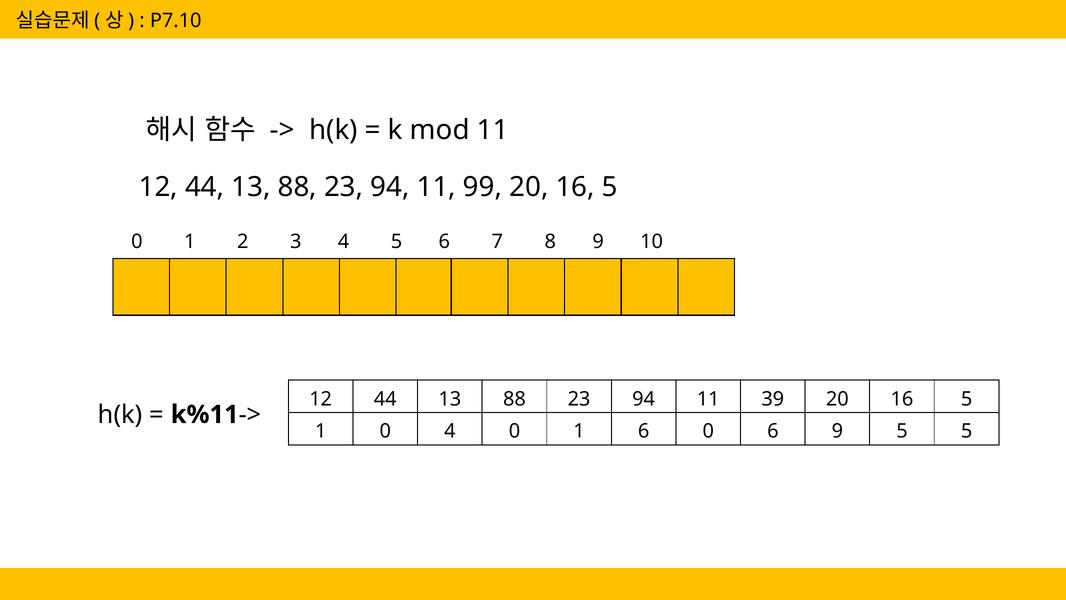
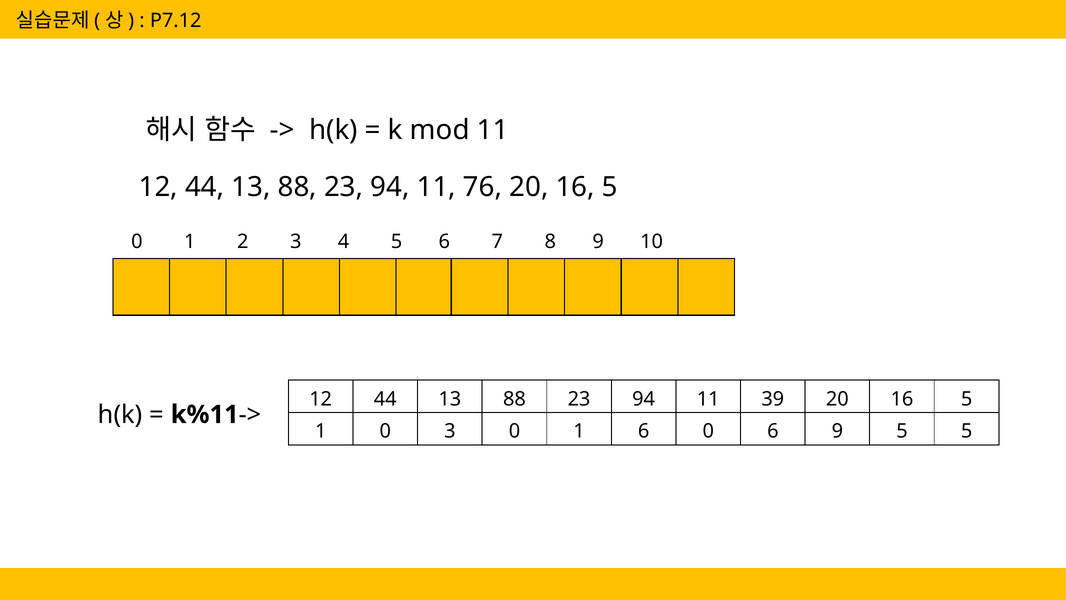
P7.10: P7.10 -> P7.12 (176, 21)
99: 99 -> 76 (483, 187)
0 4: 4 -> 3 (450, 431)
